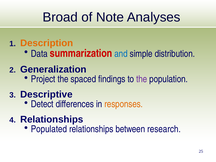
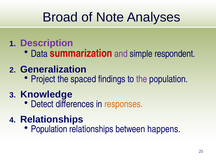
Description colour: orange -> purple (47, 43)
and colour: blue -> purple (121, 54)
distribution: distribution -> respondent (175, 54)
Descriptive: Descriptive -> Knowledge (46, 94)
Populated: Populated -> Population (49, 129)
research: research -> happens (164, 129)
